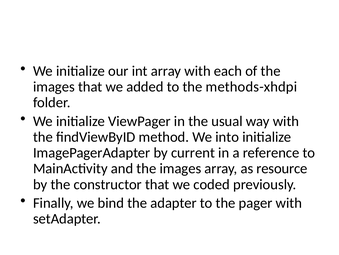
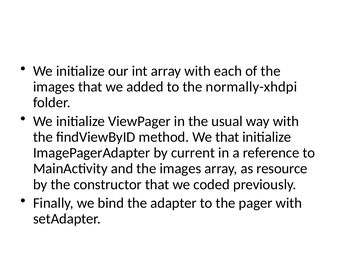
methods-xhdpi: methods-xhdpi -> normally-xhdpi (251, 87)
We into: into -> that (227, 137)
